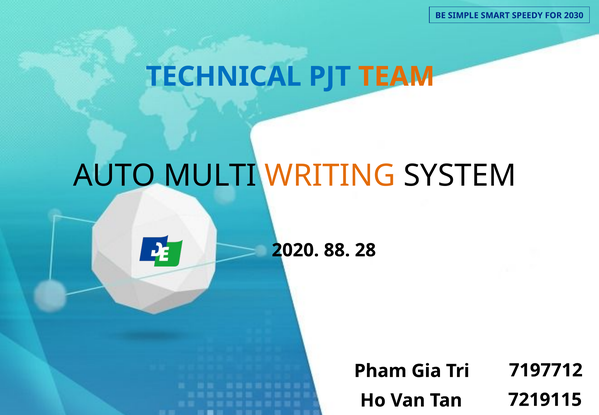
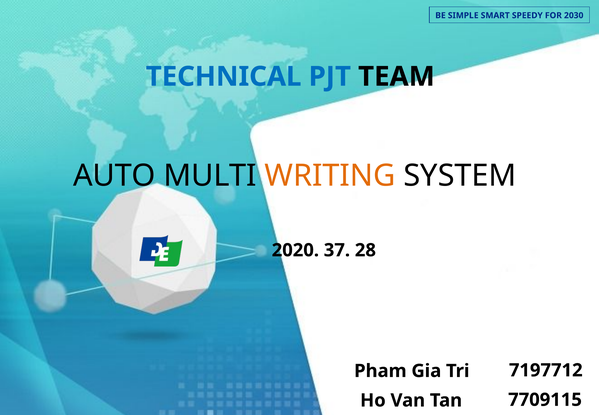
TEAM colour: orange -> black (396, 77)
88: 88 -> 37 (337, 250)
7219115: 7219115 -> 7709115 (545, 399)
